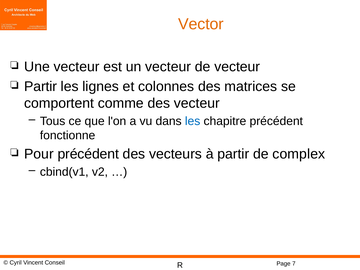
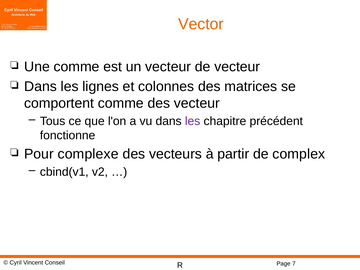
Une vecteur: vecteur -> comme (77, 67)
Partir: Partir -> Dans (40, 86)
les colour: blue -> purple (193, 121)
Pour précédent: précédent -> complexe (88, 154)
